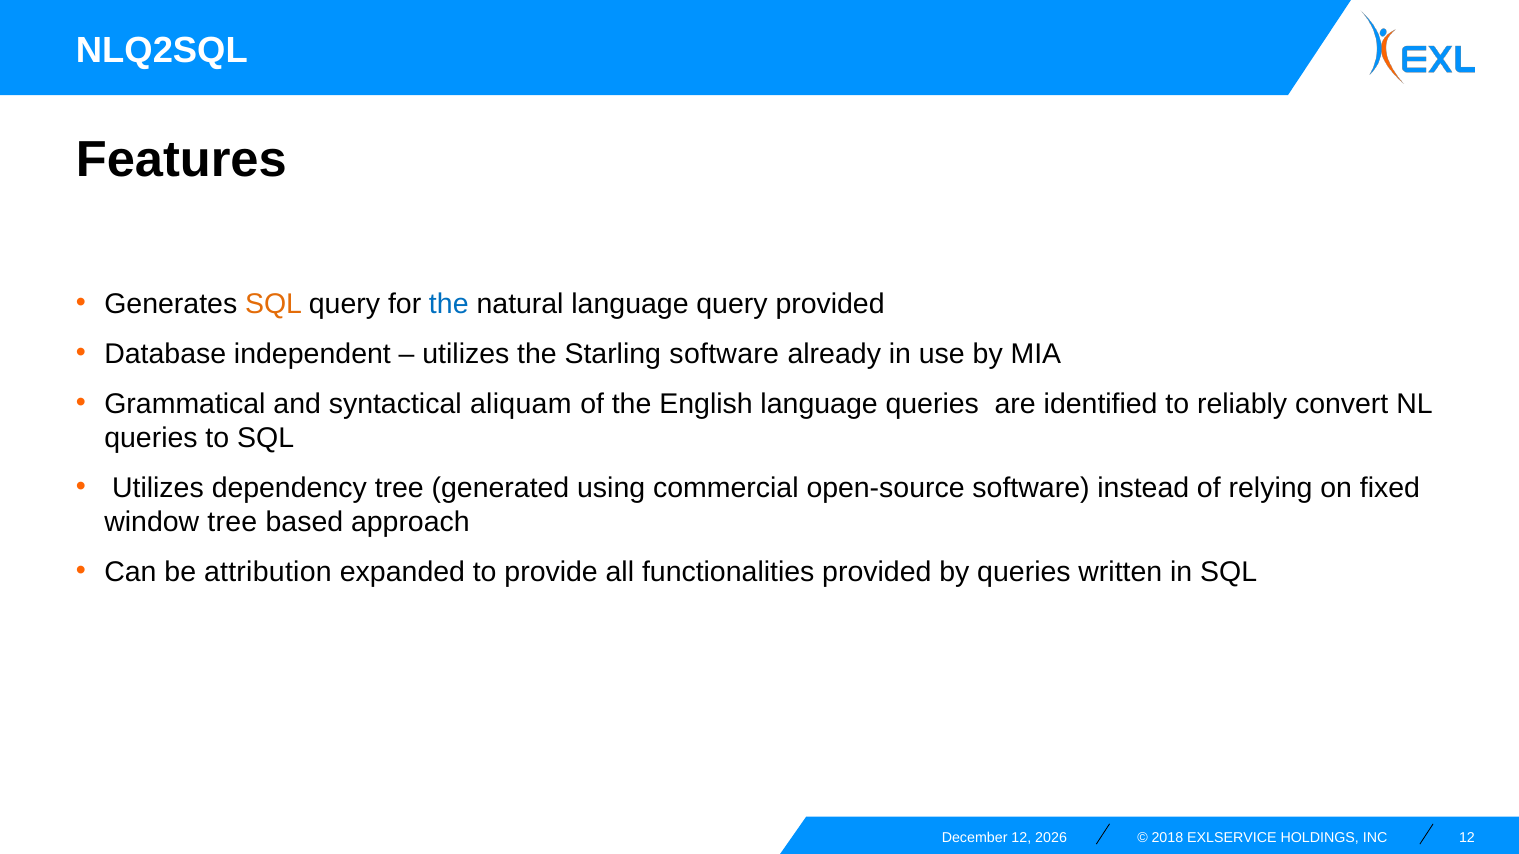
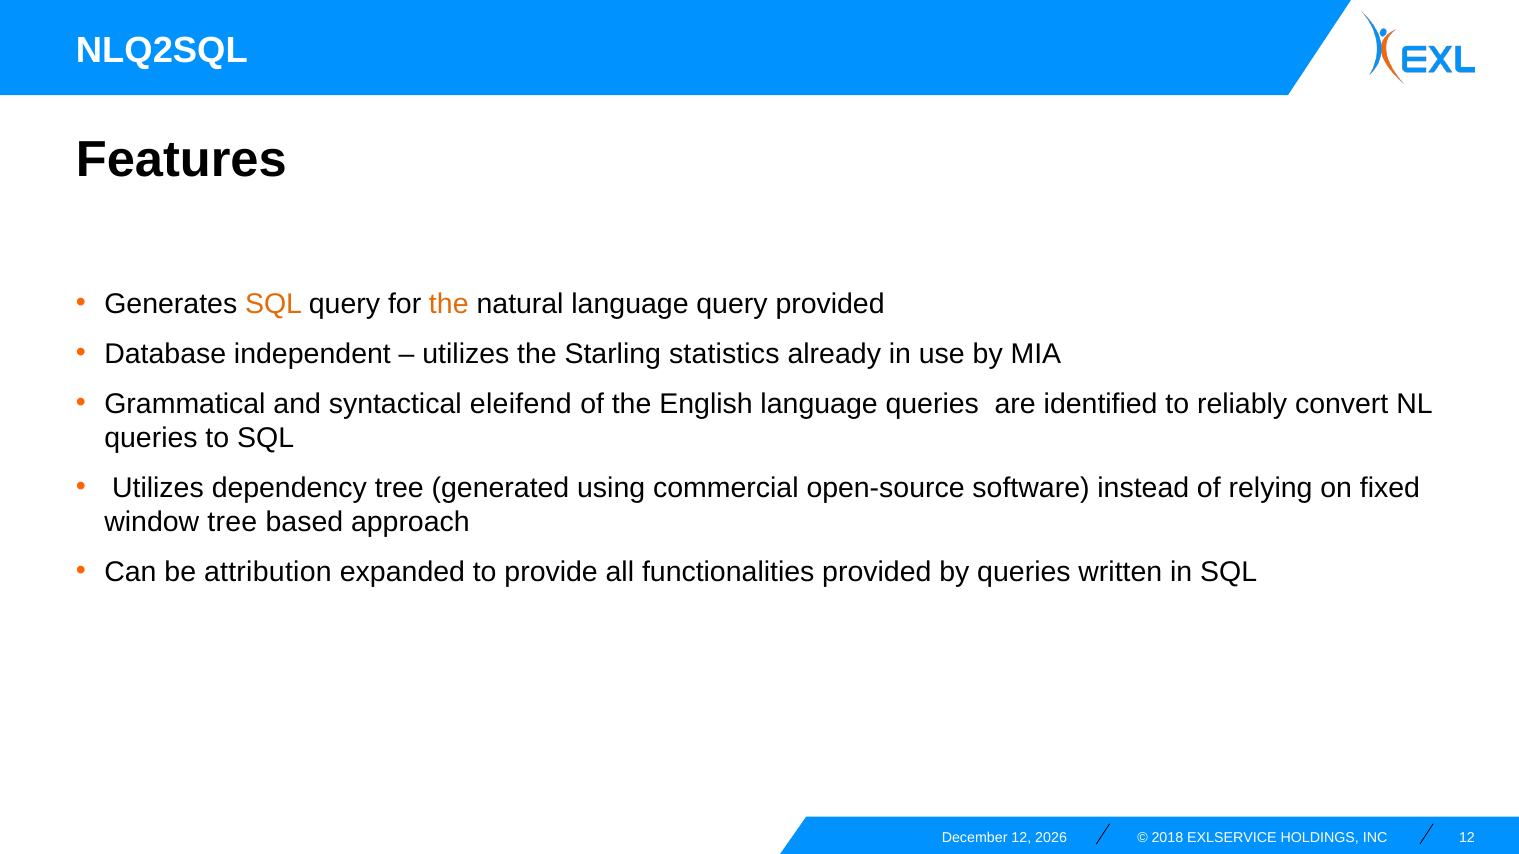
the colour: blue -> orange (449, 304)
Starling software: software -> statistics (724, 354)
aliquam: aliquam -> eleifend (521, 404)
